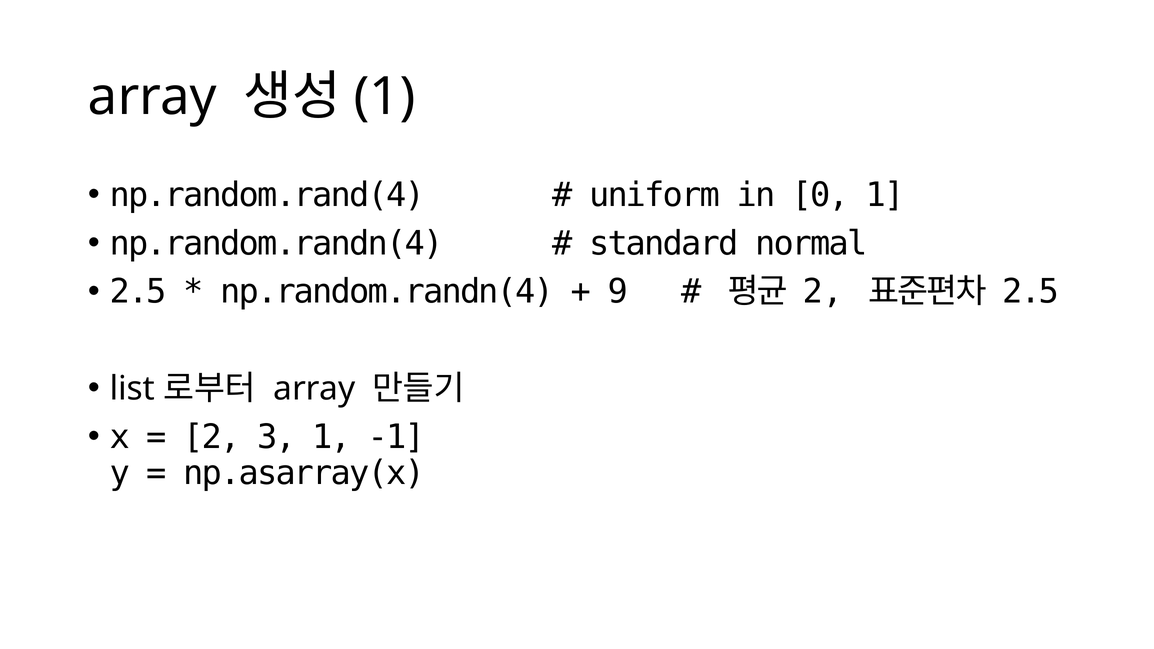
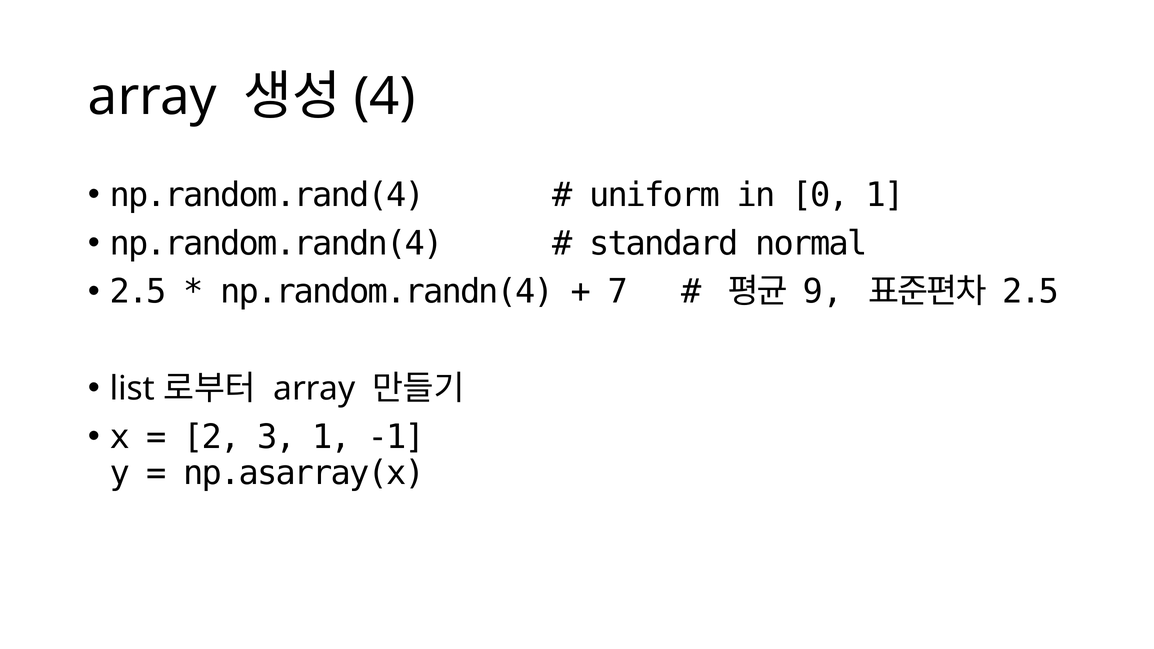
1: 1 -> 4 (385, 97)
9: 9 -> 7 (618, 292)
2: 2 -> 9 (823, 292)
